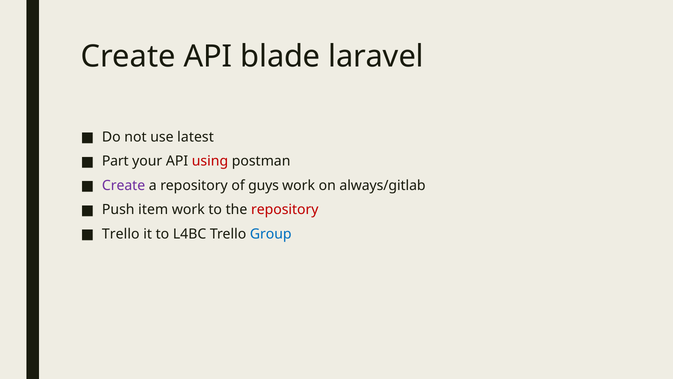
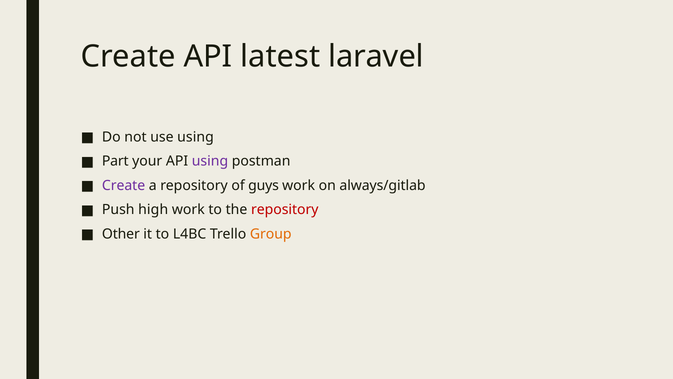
blade: blade -> latest (280, 57)
use latest: latest -> using (196, 137)
using colour: red -> purple (210, 161)
item: item -> high (153, 209)
Trello: Trello -> Other (121, 234)
Group colour: blue -> orange (271, 234)
